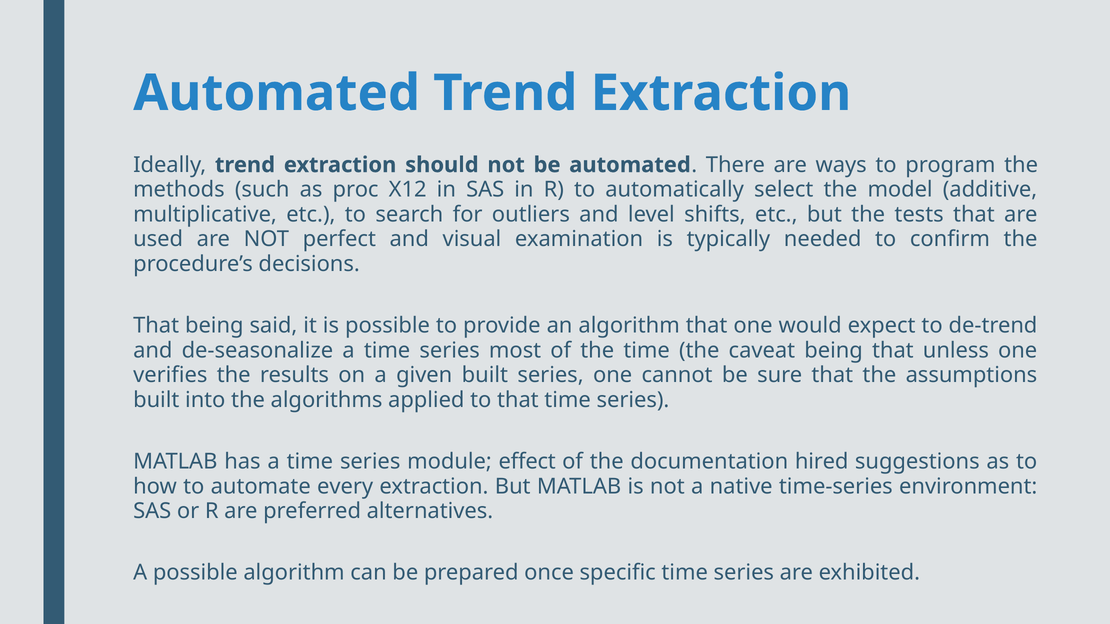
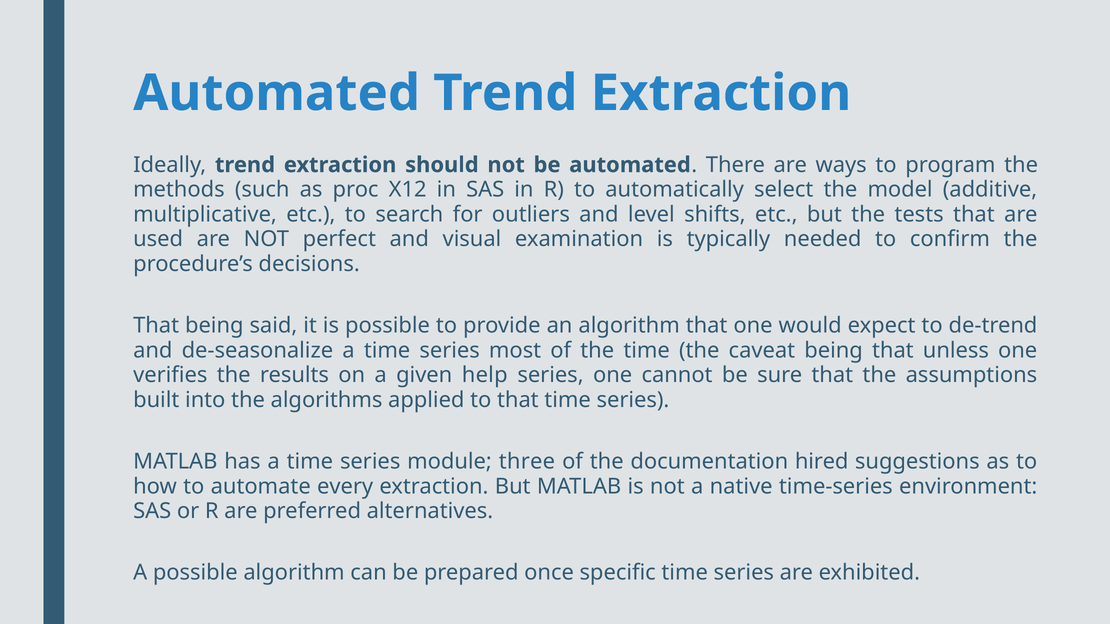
given built: built -> help (485, 375)
effect: effect -> three (527, 462)
